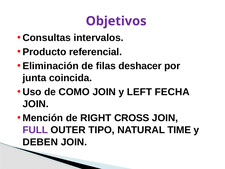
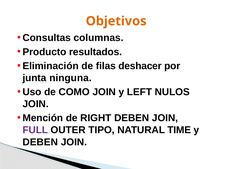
Objetivos colour: purple -> orange (116, 21)
intervalos: intervalos -> columnas (99, 38)
referencial: referencial -> resultados (96, 52)
coincida: coincida -> ninguna (70, 78)
FECHA: FECHA -> NULOS (172, 92)
RIGHT CROSS: CROSS -> DEBEN (132, 118)
